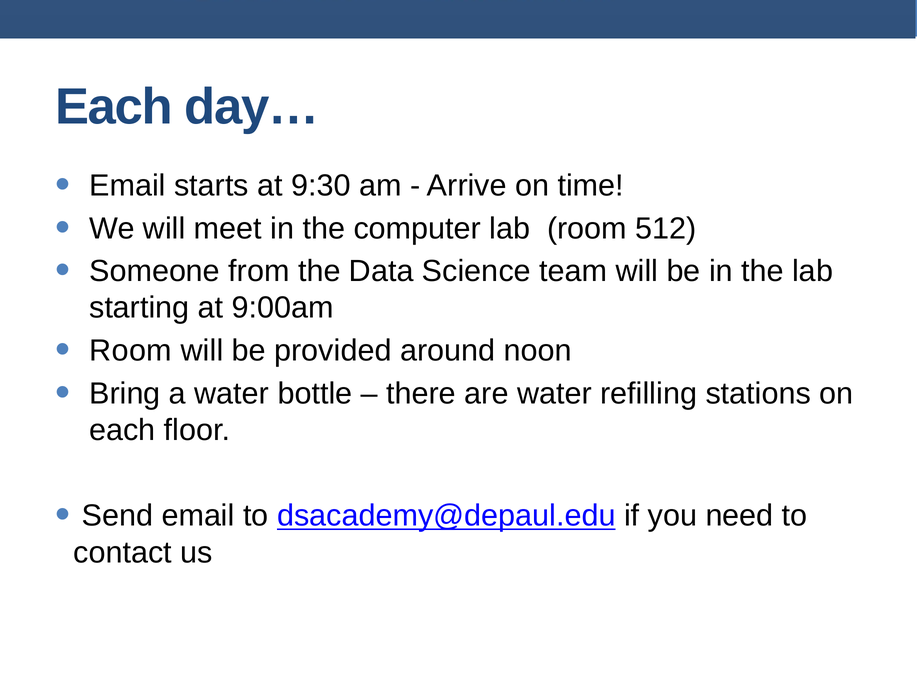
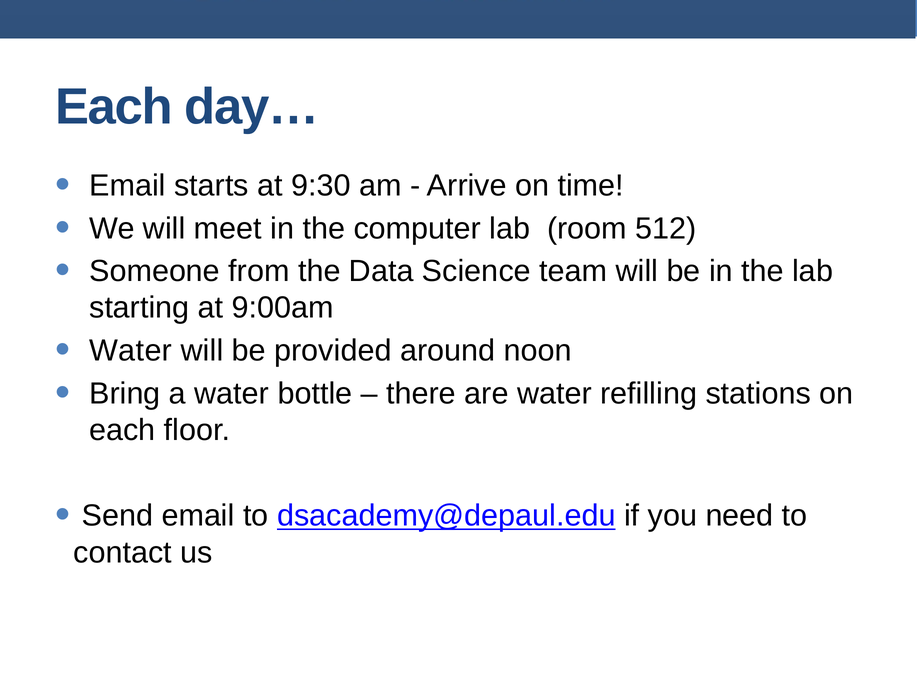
Room: Room -> Water (131, 351)
